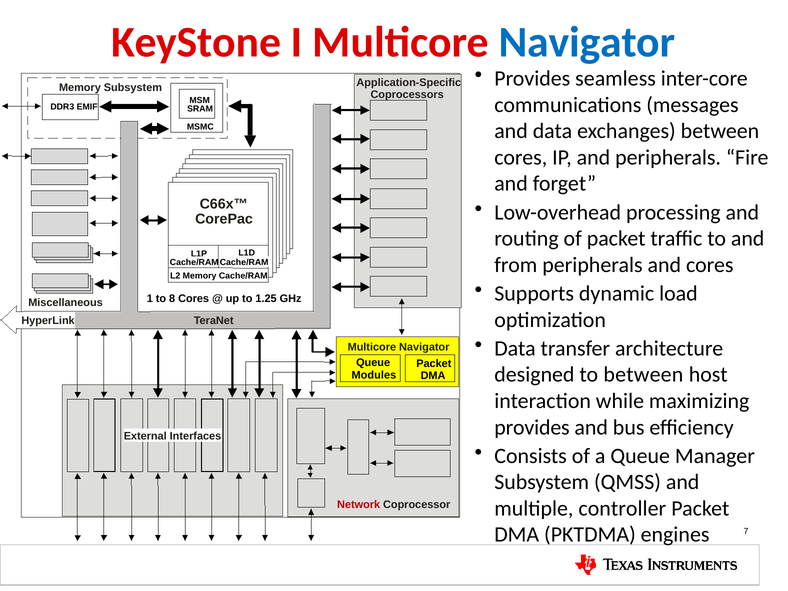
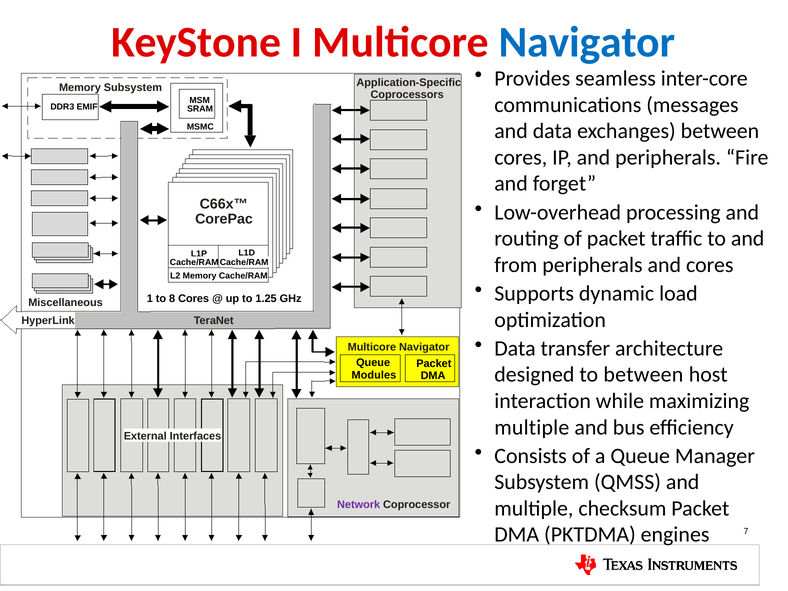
provides: provides -> multiple (532, 427)
Network colour: red -> purple (359, 505)
controller: controller -> checksum (622, 508)
